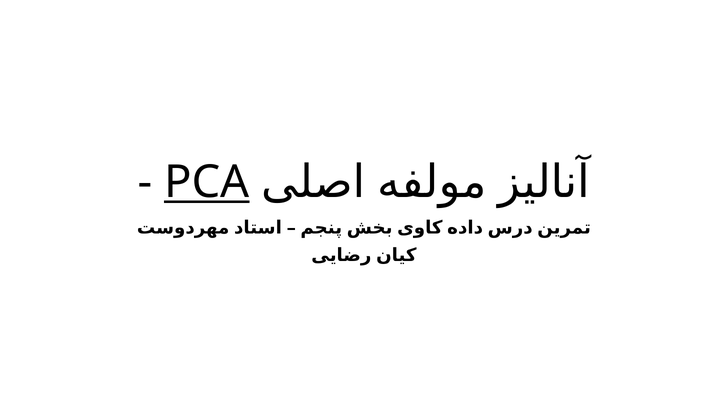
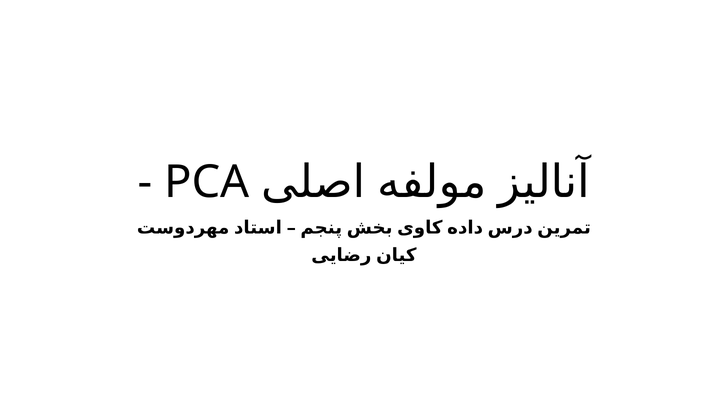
PCA underline: present -> none (207, 182)
